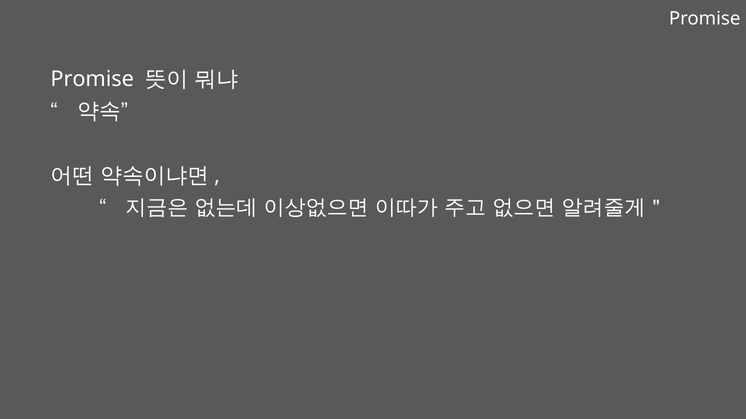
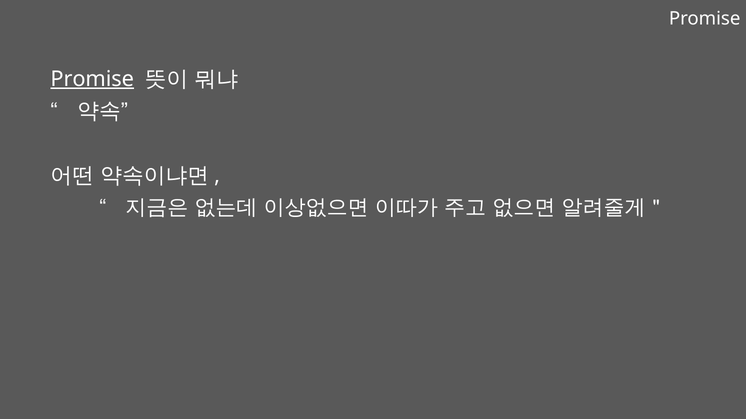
Promise underline: none -> present (92, 79)
